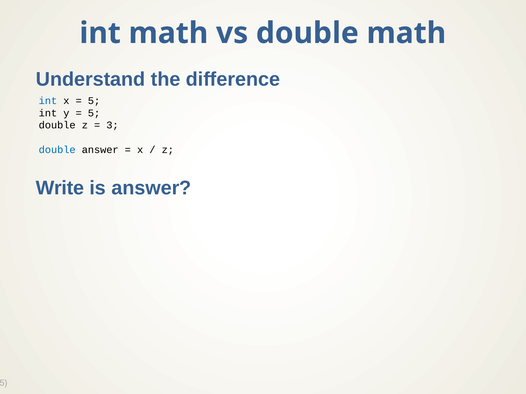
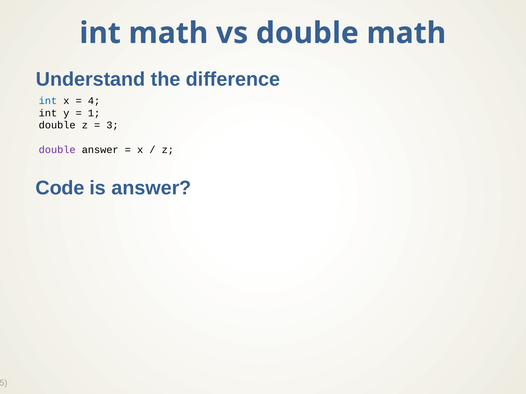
5: 5 -> 4 (94, 101)
5: 5 -> 1 (94, 113)
double colour: blue -> purple (57, 150)
Write: Write -> Code (60, 188)
